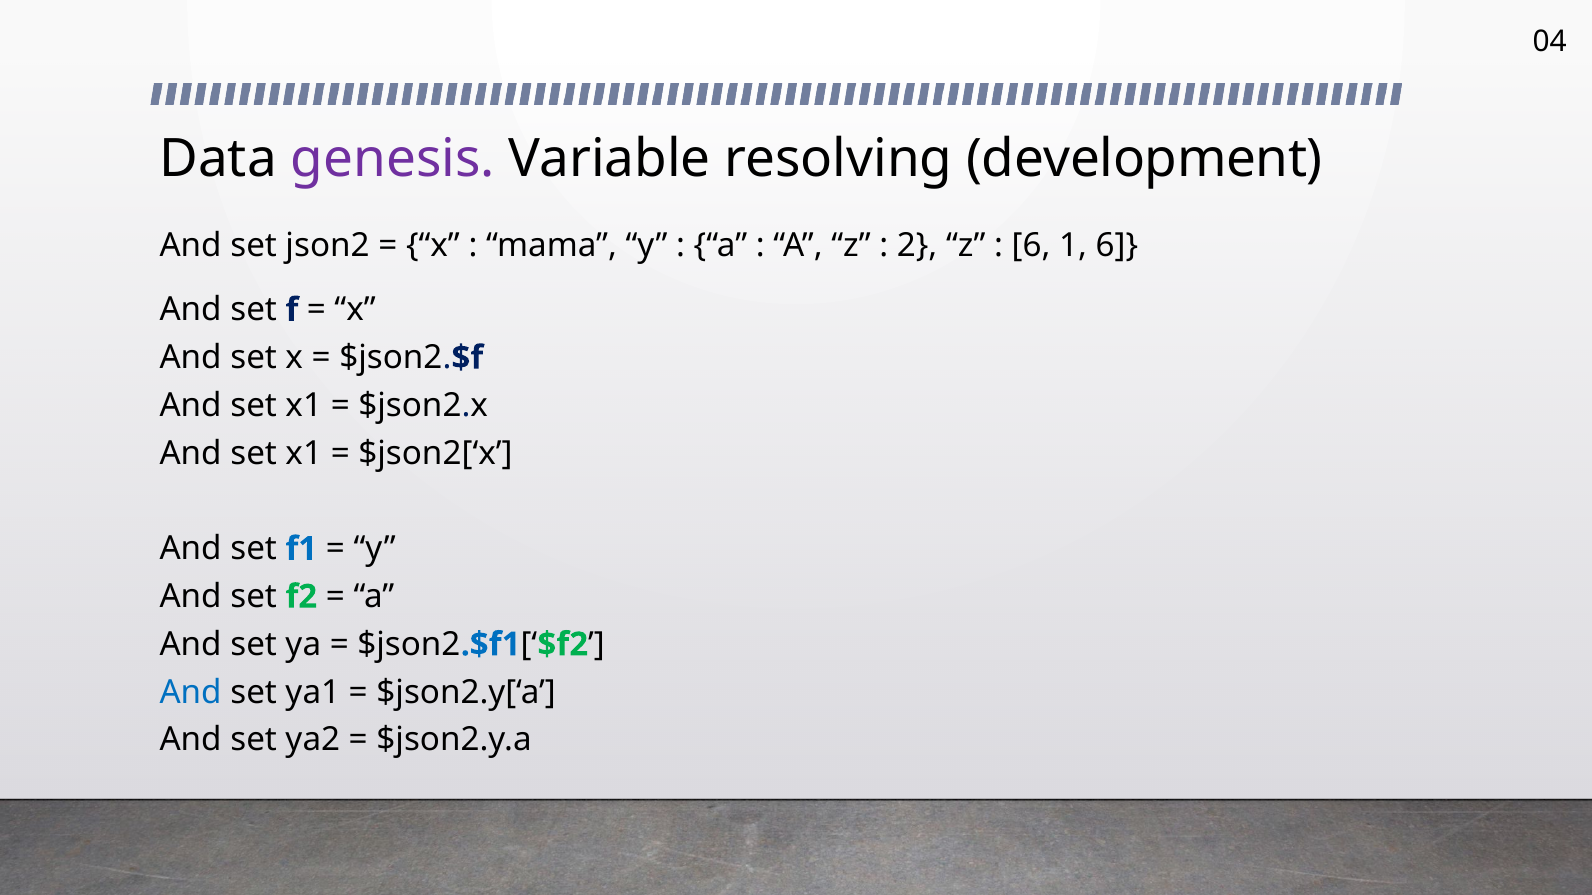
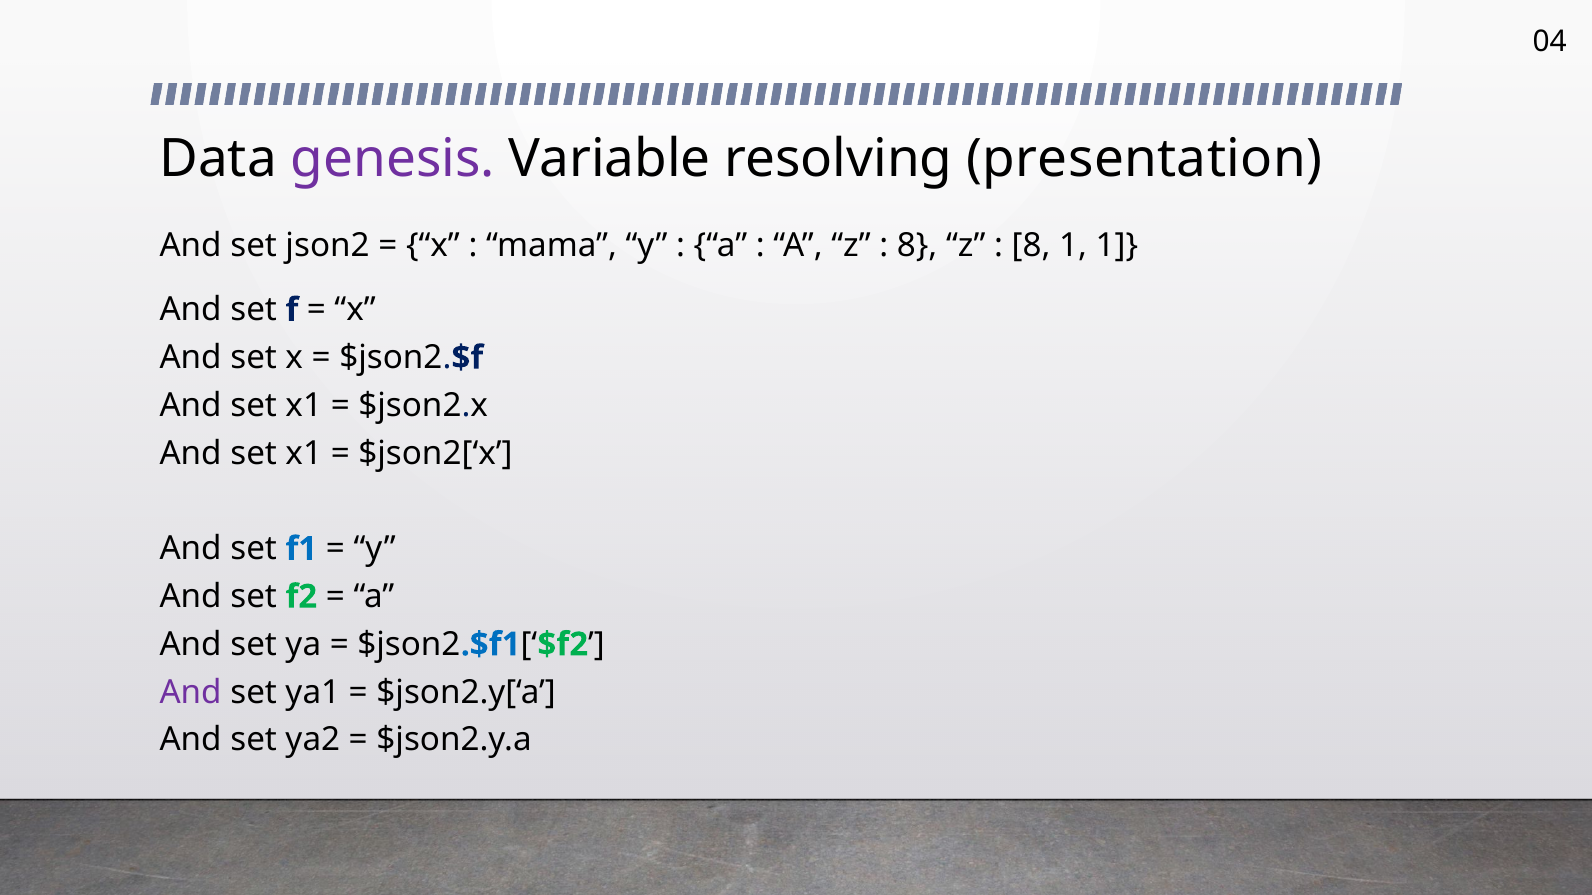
development: development -> presentation (1144, 159)
2: 2 -> 8 (917, 246)
6: 6 -> 8 (1031, 246)
1 6: 6 -> 1 (1117, 246)
And colour: blue -> purple (191, 693)
